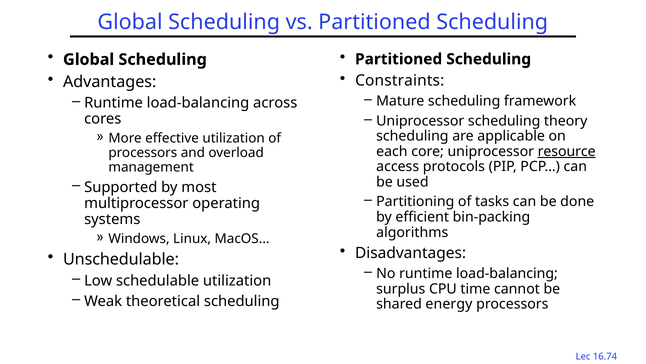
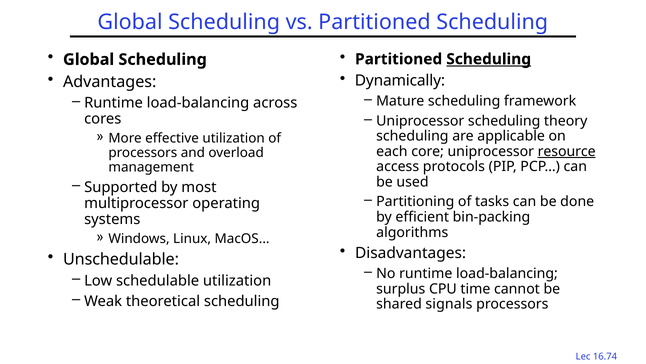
Scheduling underline: none -> present (489, 59)
Constraints: Constraints -> Dynamically (400, 81)
energy: energy -> signals (449, 304)
